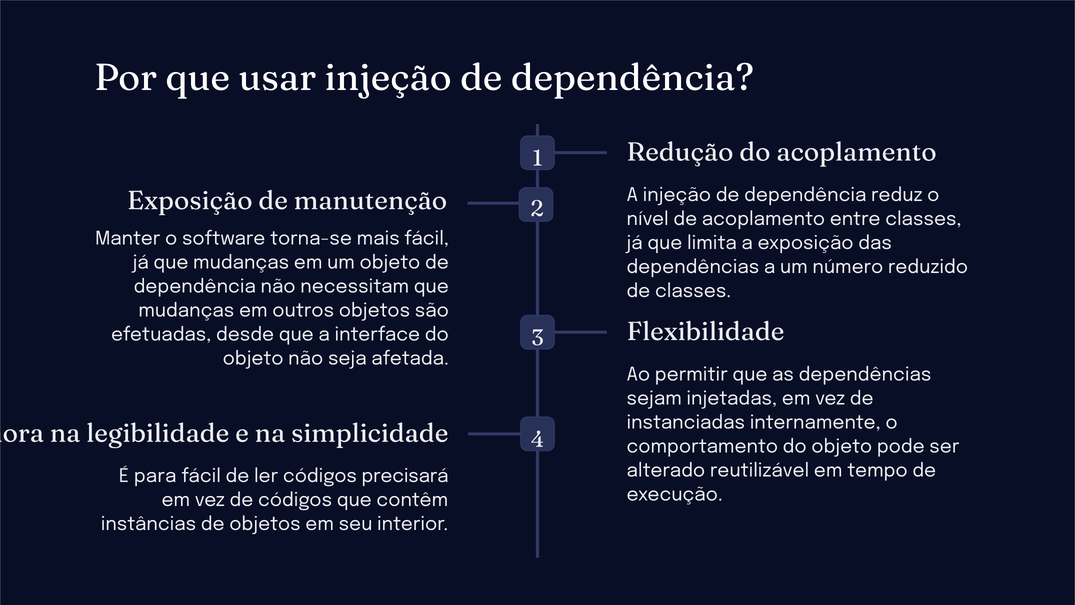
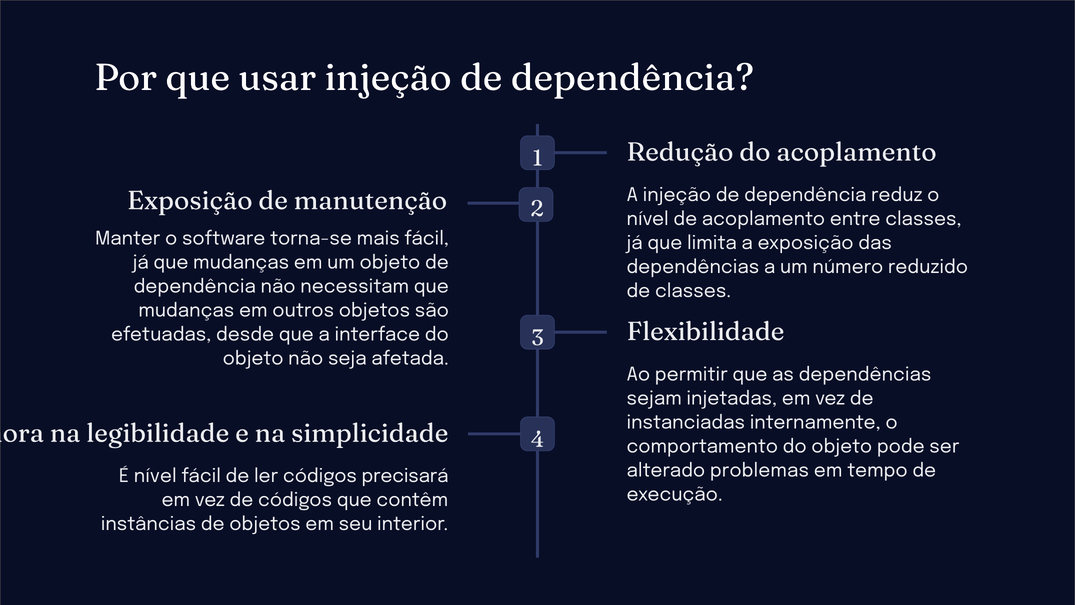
reutilizável: reutilizável -> problemas (759, 470)
É para: para -> nível (155, 476)
